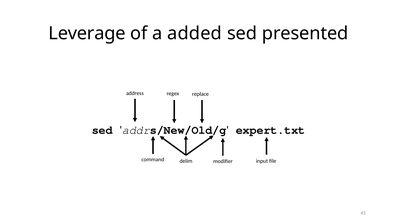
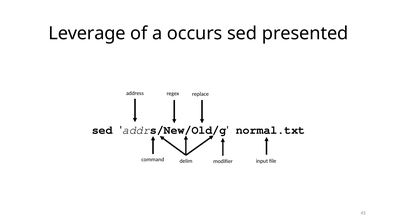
added: added -> occurs (195, 33)
expert.txt: expert.txt -> normal.txt (270, 130)
